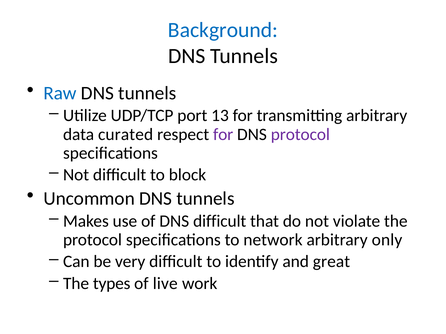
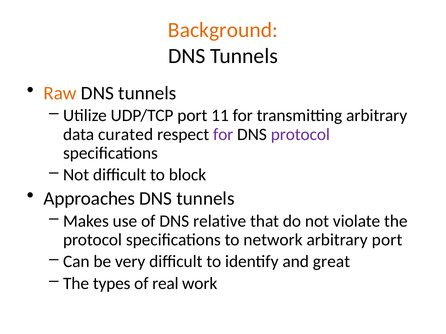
Background colour: blue -> orange (223, 30)
Raw colour: blue -> orange (60, 93)
13: 13 -> 11 (220, 116)
Uncommon: Uncommon -> Approaches (89, 199)
DNS difficult: difficult -> relative (220, 221)
arbitrary only: only -> port (387, 240)
live: live -> real (165, 284)
